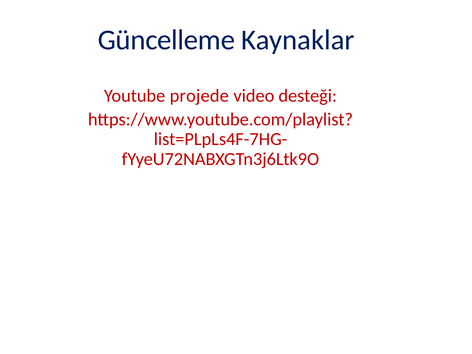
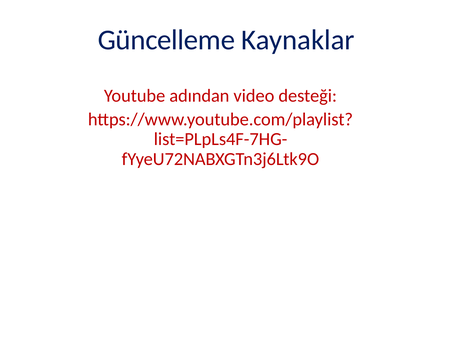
projede: projede -> adından (199, 96)
